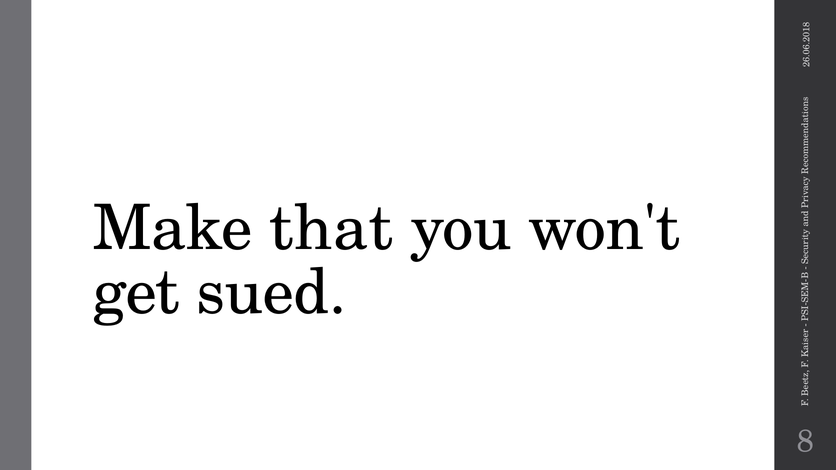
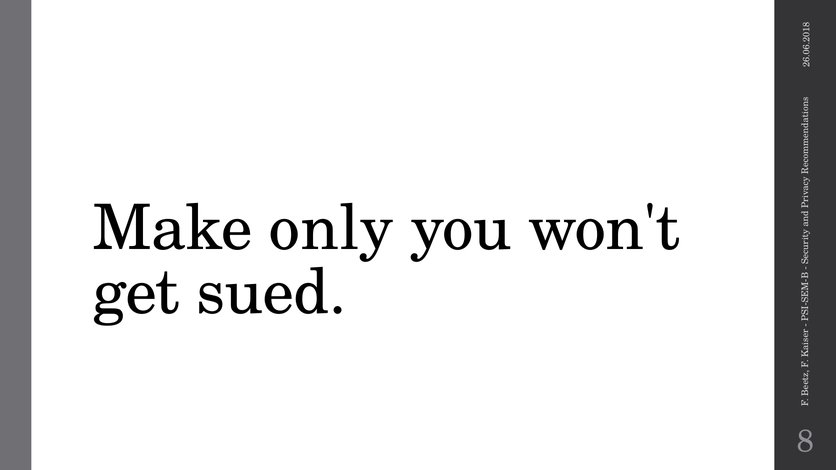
that: that -> only (331, 229)
